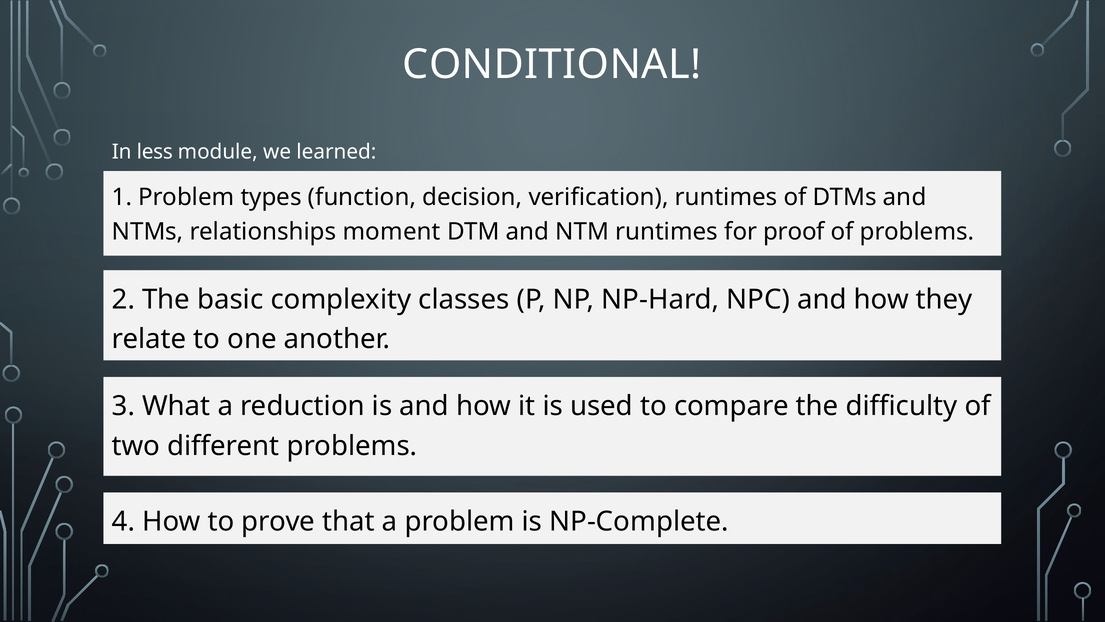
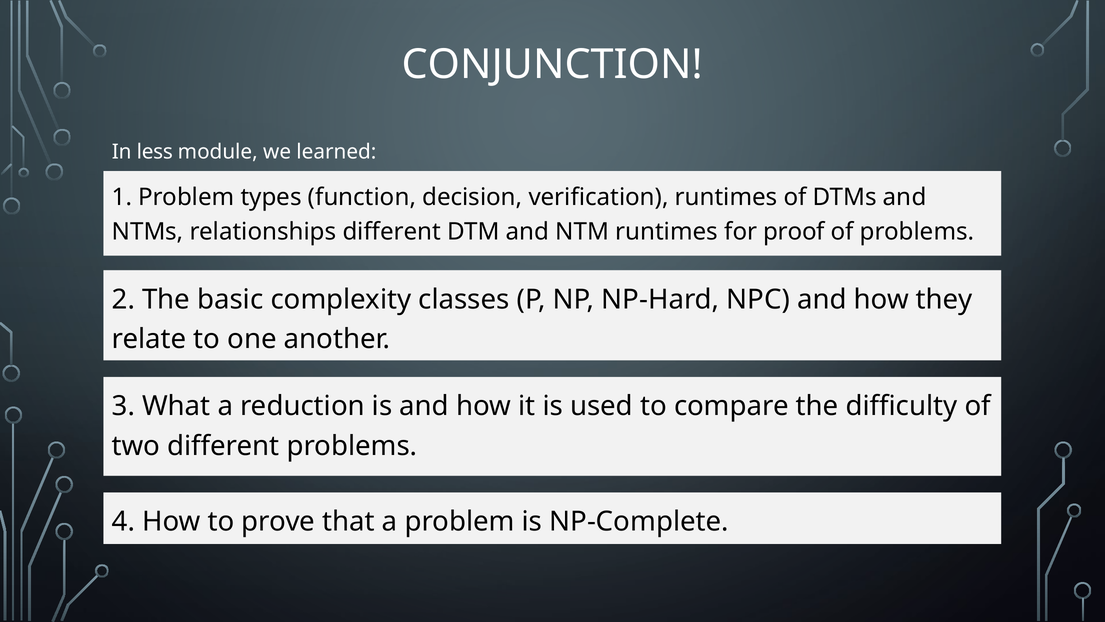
CONDITIONAL: CONDITIONAL -> CONJUNCTION (552, 64)
relationships moment: moment -> different (392, 232)
